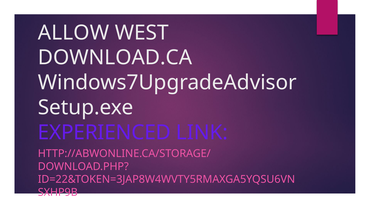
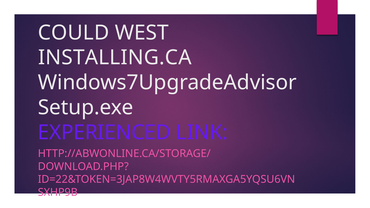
ALLOW: ALLOW -> COULD (74, 33)
DOWNLOAD.CA: DOWNLOAD.CA -> INSTALLING.CA (115, 58)
